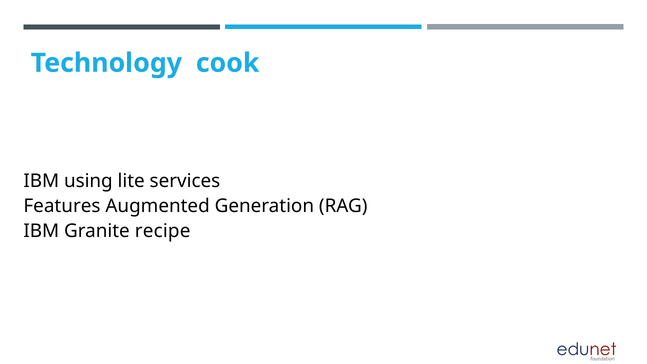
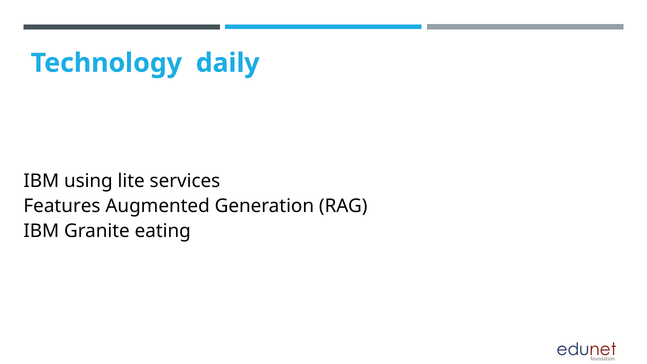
cook: cook -> daily (228, 63)
recipe: recipe -> eating (163, 231)
